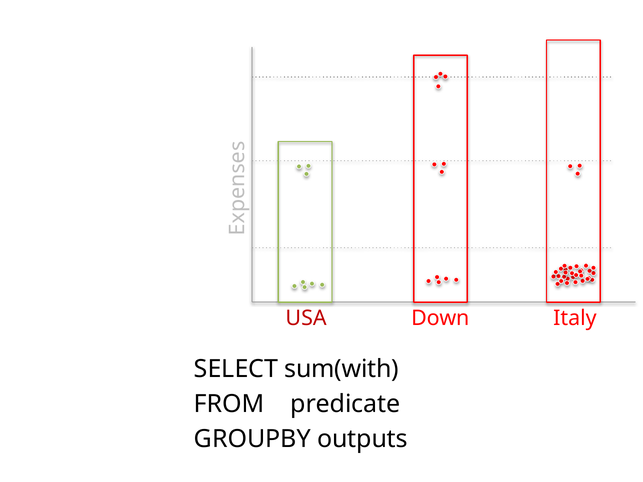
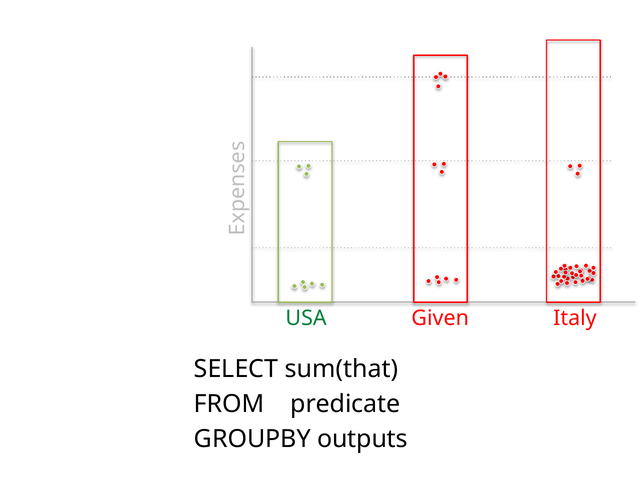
USA colour: red -> green (306, 318)
Down: Down -> Given (440, 318)
sum(with: sum(with -> sum(that (341, 369)
